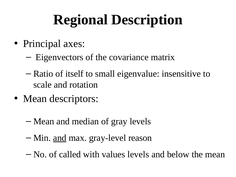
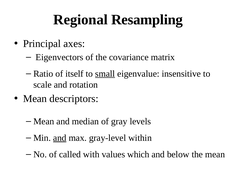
Description: Description -> Resampling (147, 20)
small underline: none -> present (105, 74)
reason: reason -> within (140, 138)
values levels: levels -> which (138, 154)
